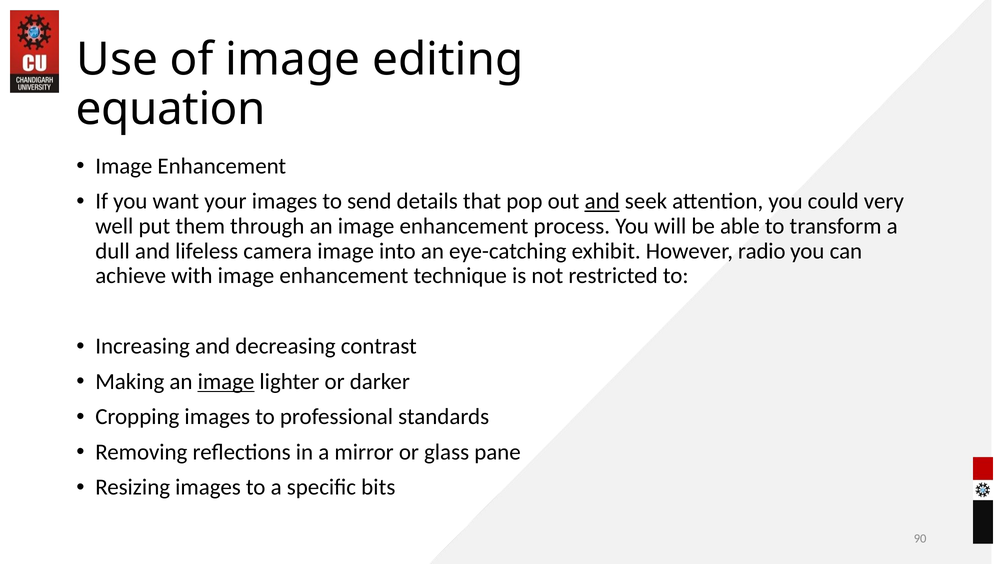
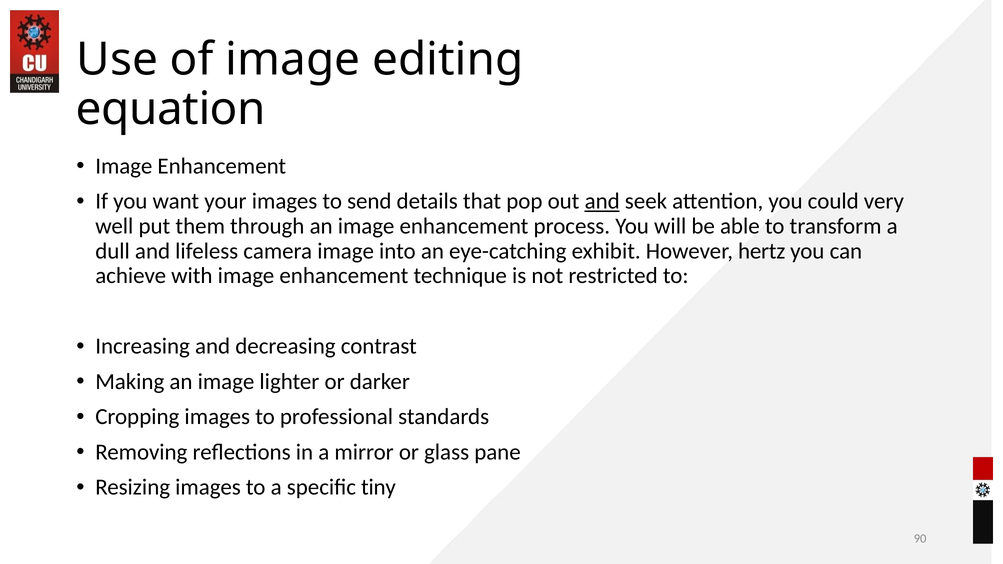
radio: radio -> hertz (762, 251)
image underline: present -> none (226, 382)
bits: bits -> tiny (378, 488)
